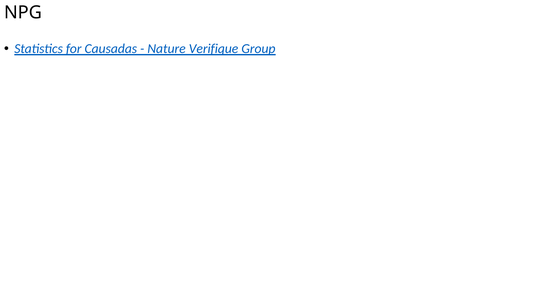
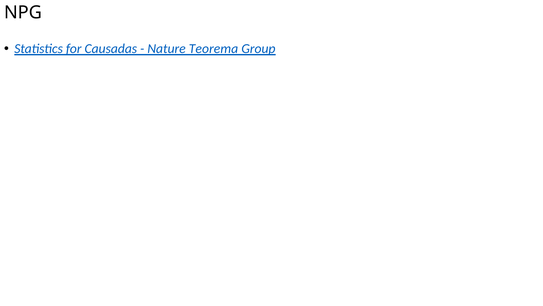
Verifique: Verifique -> Teorema (213, 49)
